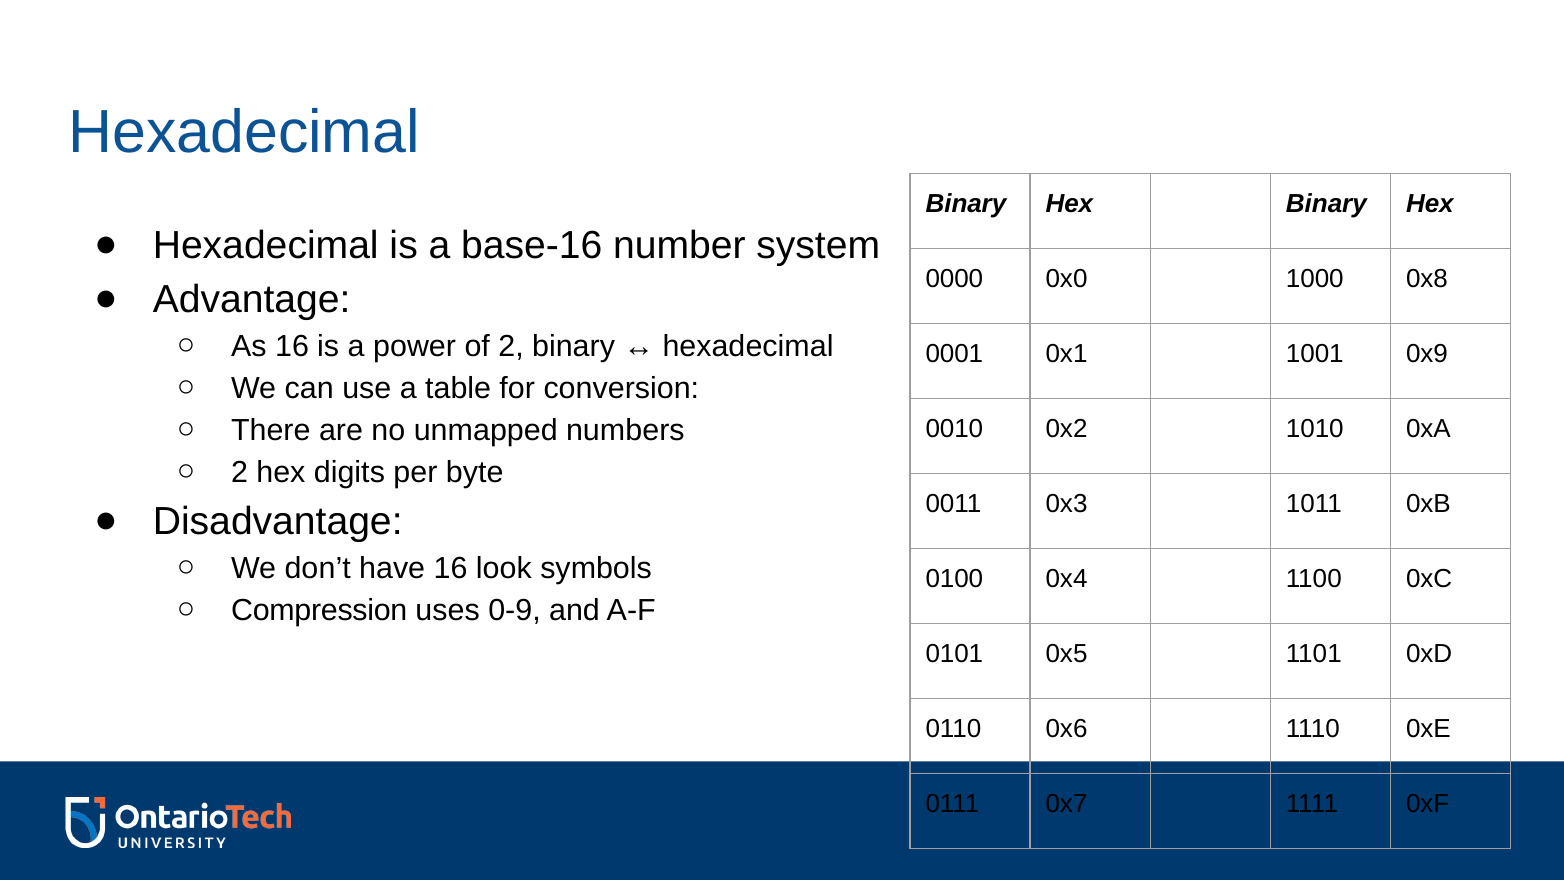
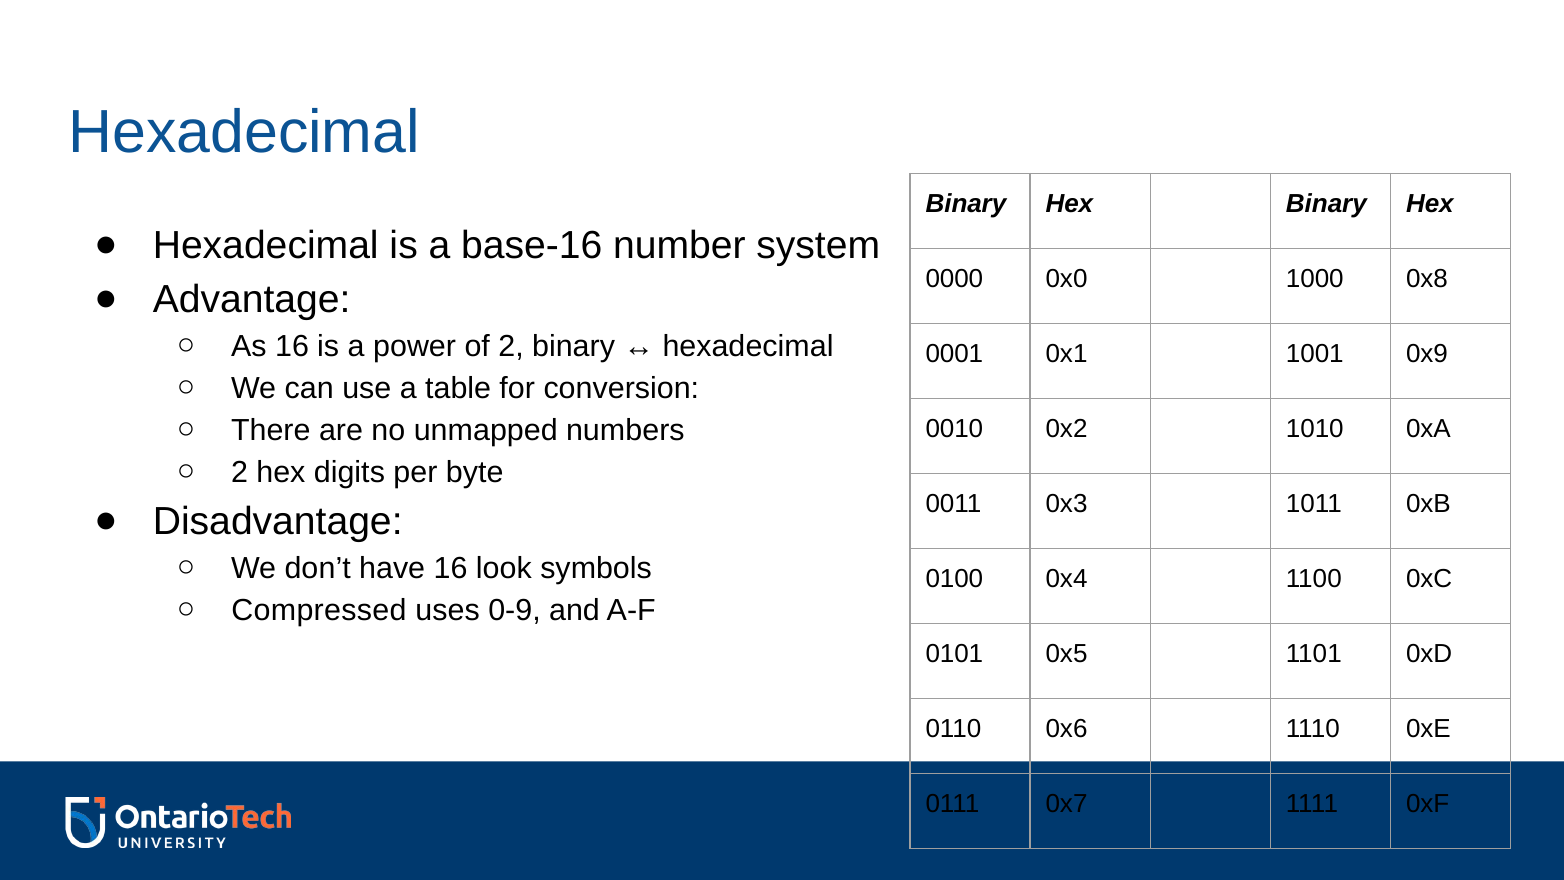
Compression: Compression -> Compressed (319, 610)
